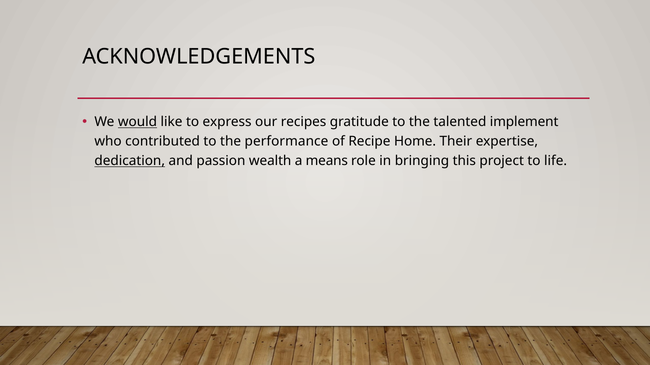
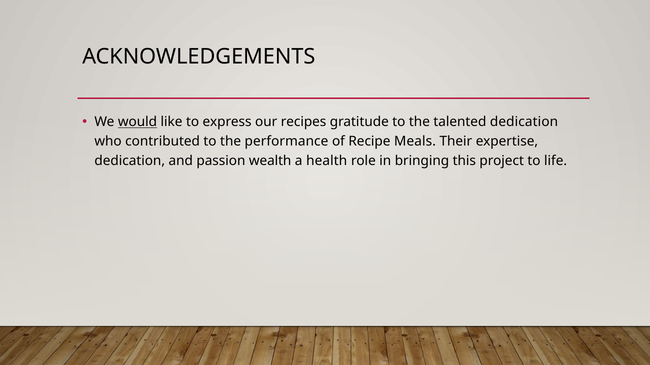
talented implement: implement -> dedication (524, 122)
Home: Home -> Meals (415, 142)
dedication underline: present -> none (130, 161)
means: means -> health (327, 161)
